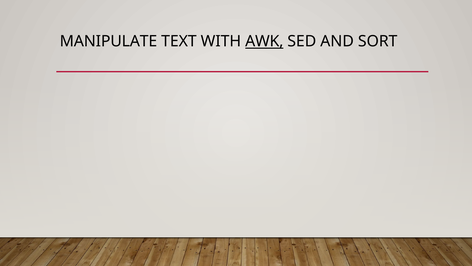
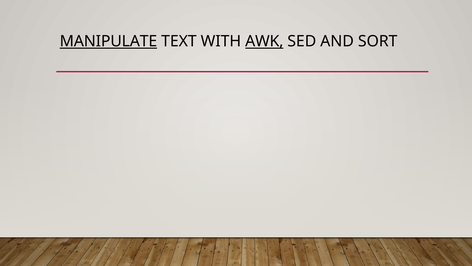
MANIPULATE underline: none -> present (108, 41)
